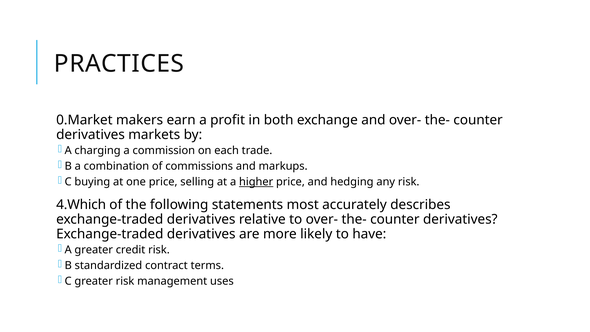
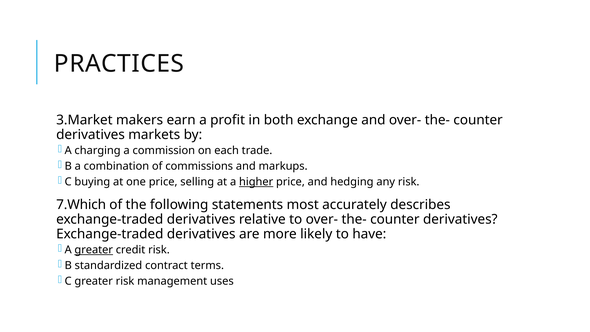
0.Market: 0.Market -> 3.Market (84, 120)
4.Which: 4.Which -> 7.Which (81, 205)
greater underline: none -> present (94, 250)
